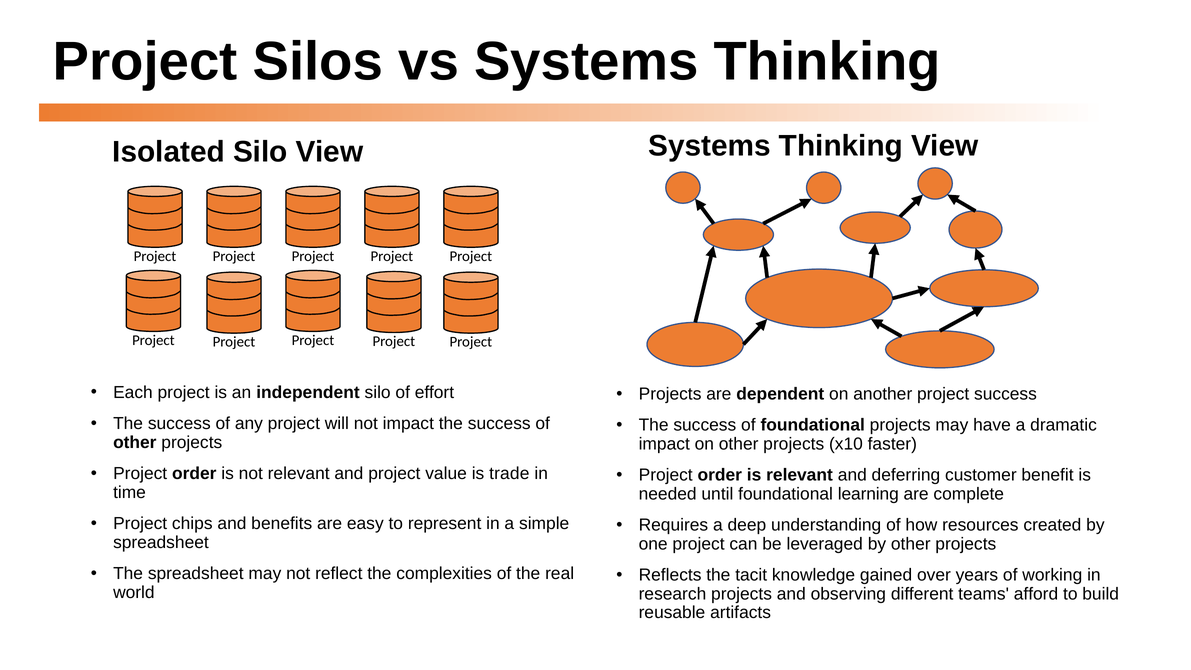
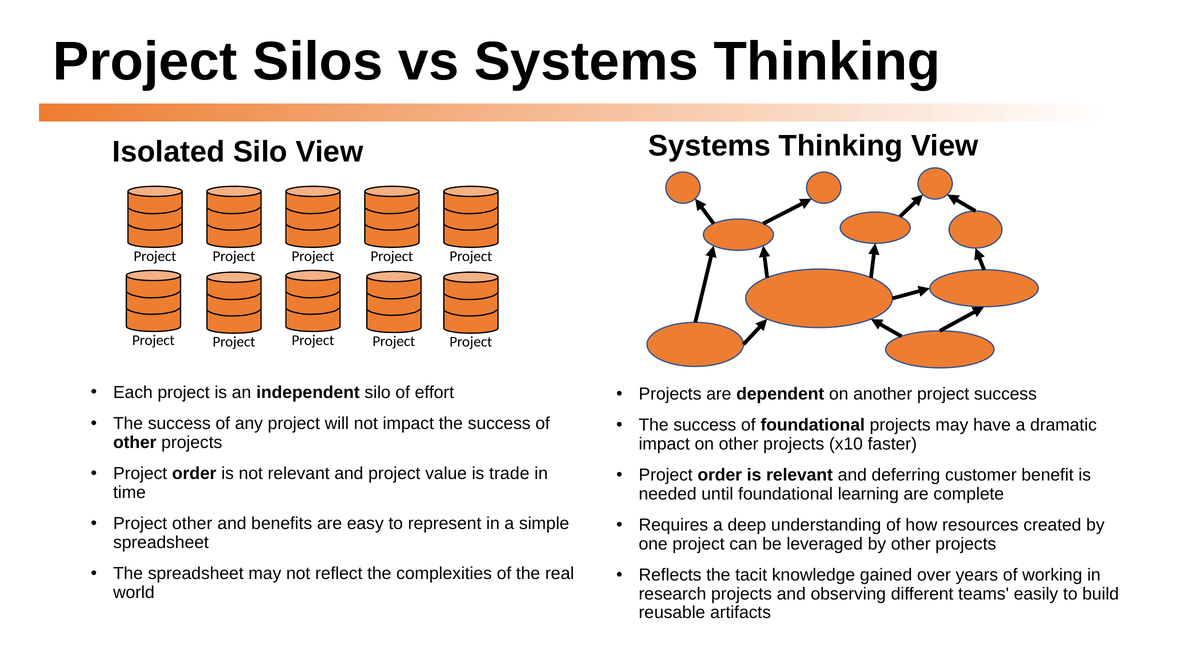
Project chips: chips -> other (192, 524)
afford: afford -> easily (1036, 594)
